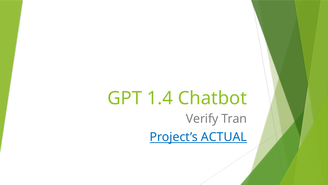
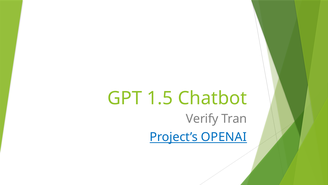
1.4: 1.4 -> 1.5 (160, 98)
ACTUAL: ACTUAL -> OPENAI (224, 137)
